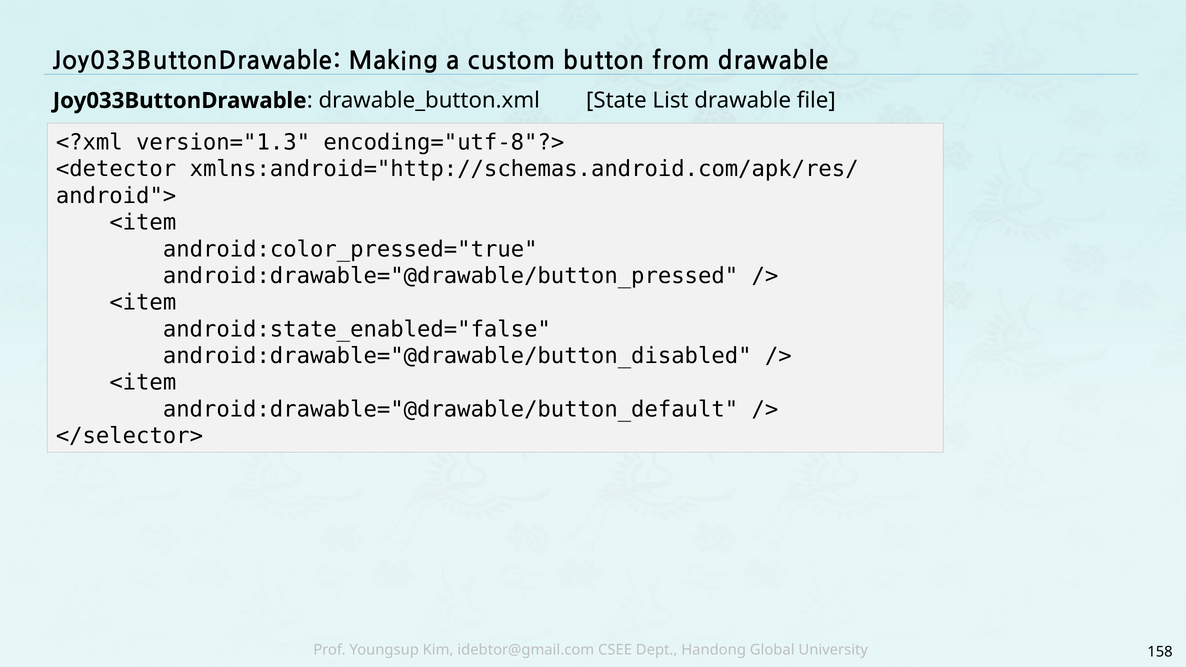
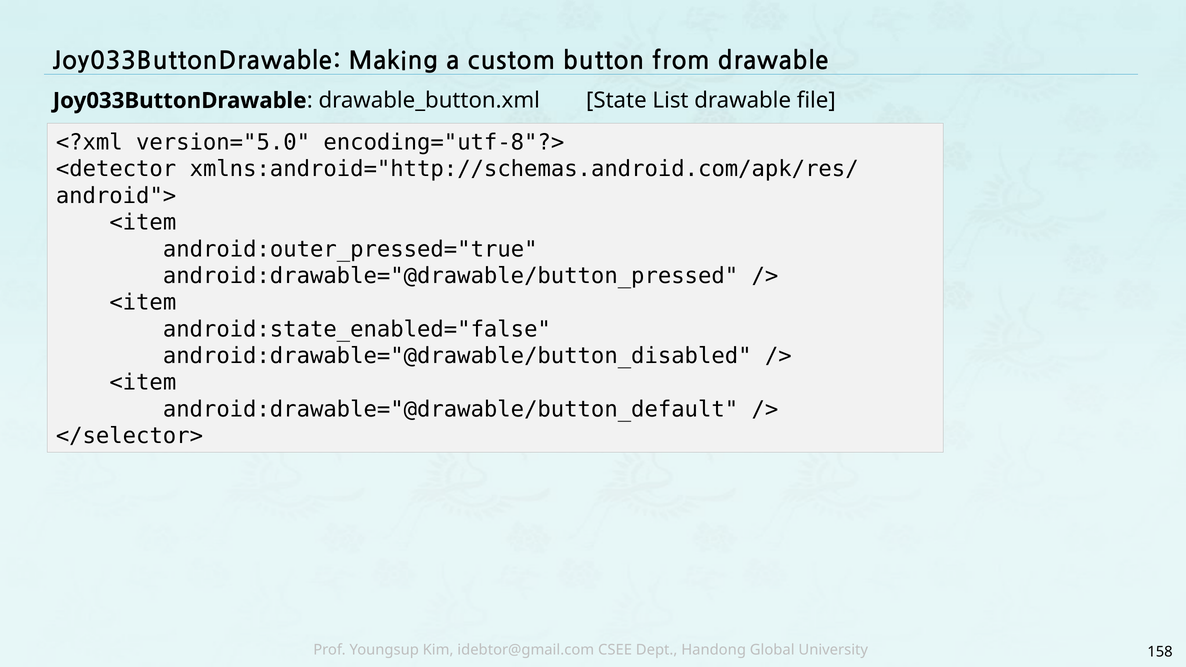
version="1.3: version="1.3 -> version="5.0 (223, 142)
android:color_pressed="true: android:color_pressed="true -> android:outer_pressed="true (350, 249)
